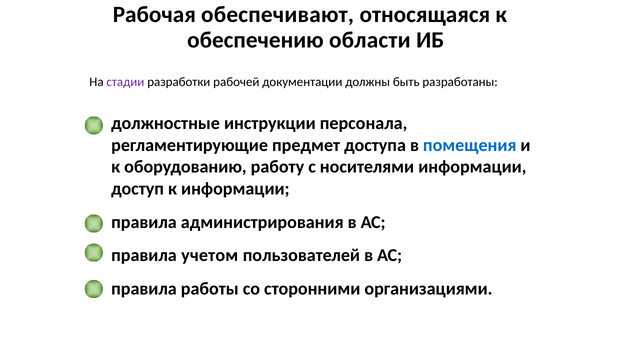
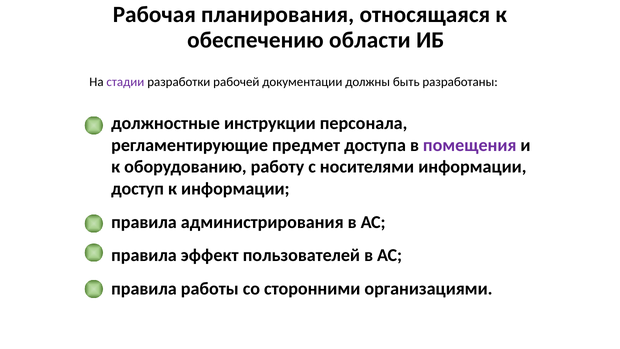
обеспечивают: обеспечивают -> планирования (278, 15)
помещения colour: blue -> purple (470, 145)
учетом: учетом -> эффект (210, 255)
